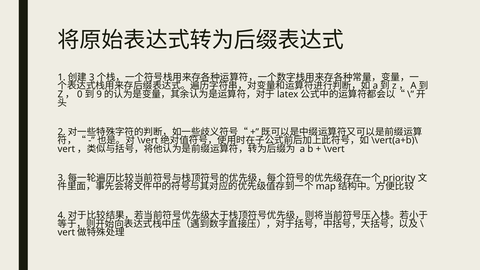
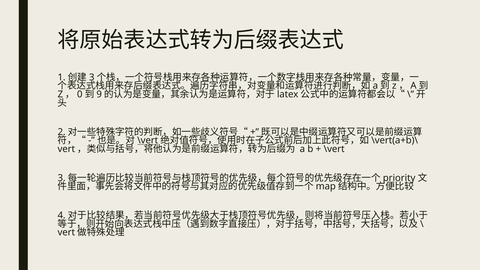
\vert underline: none -> present (148, 140)
